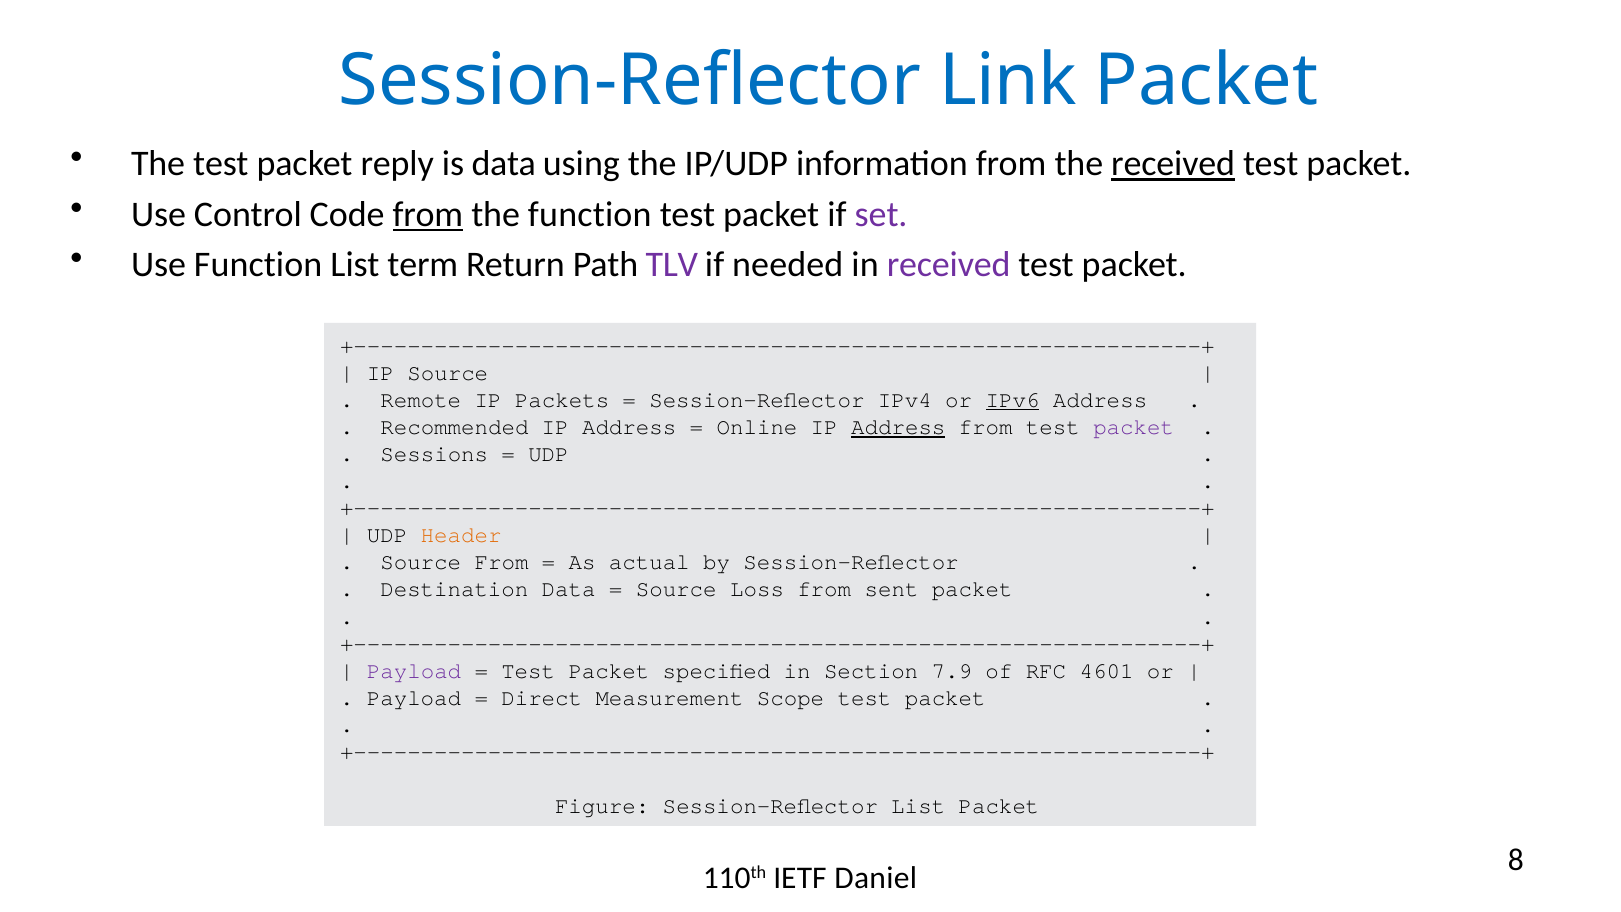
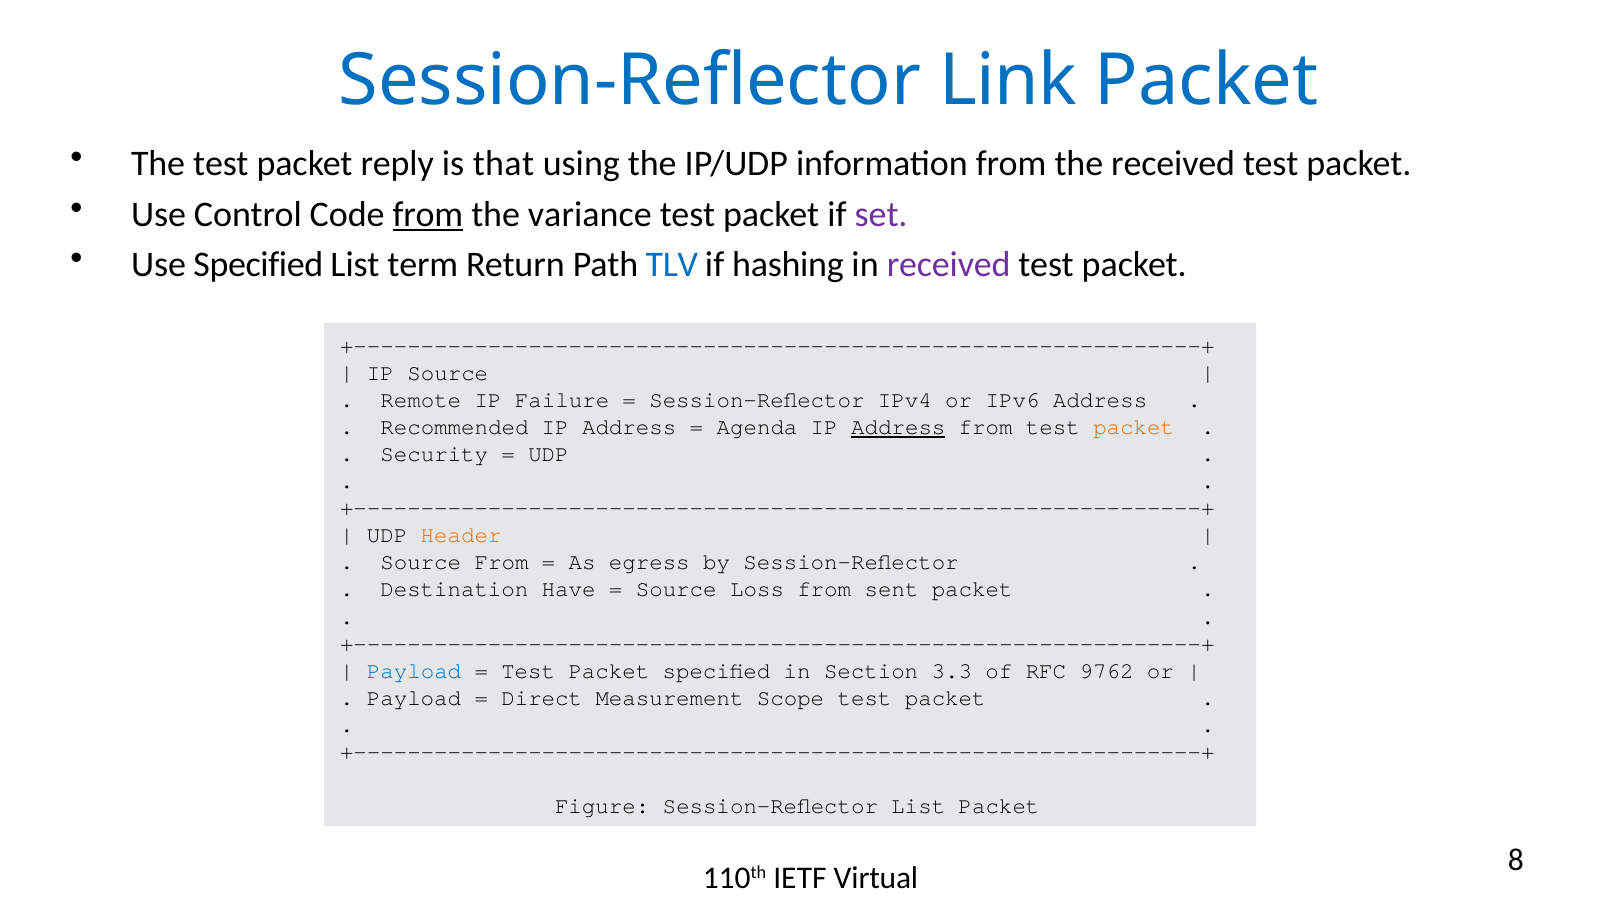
is data: data -> that (503, 164)
received underline: present -> none (1173, 164)
the function: function -> variance (590, 214)
Use Function: Function -> Specified (258, 265)
TLV colour: purple -> blue (672, 265)
needed: needed -> hashing (788, 265)
Packets: Packets -> Failure (562, 400)
IPv6 underline: present -> none (1013, 400)
Online: Online -> Agenda (757, 427)
packet colour: purple -> orange (1134, 427)
Sessions: Sessions -> Security (434, 454)
actual: actual -> egress (649, 562)
Destination Data: Data -> Have (569, 589)
Payload colour: purple -> blue (414, 671)
7.9: 7.9 -> 3.3 (952, 671)
4601: 4601 -> 9762 (1107, 671)
Daniel: Daniel -> Virtual (876, 878)
